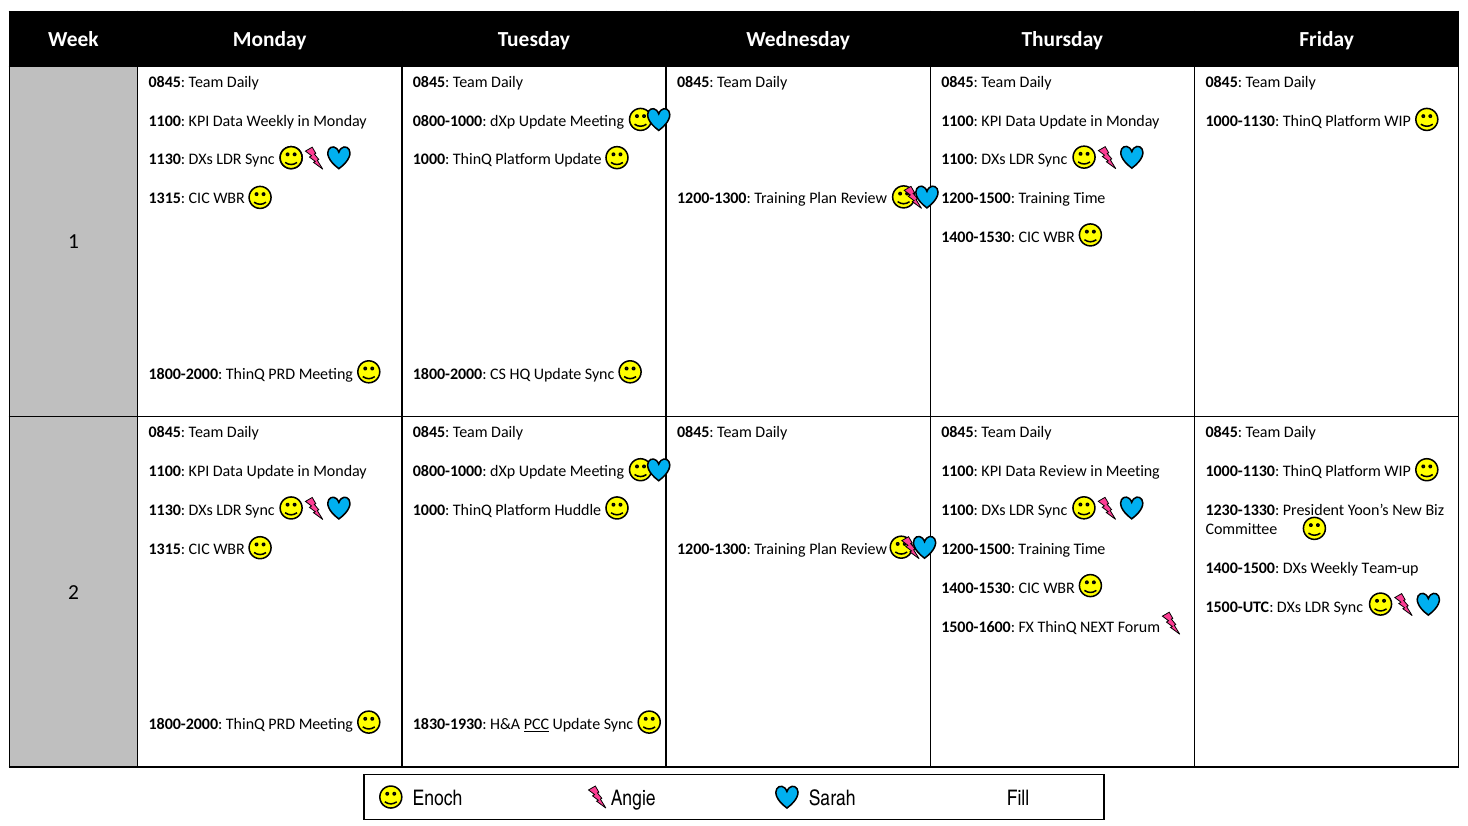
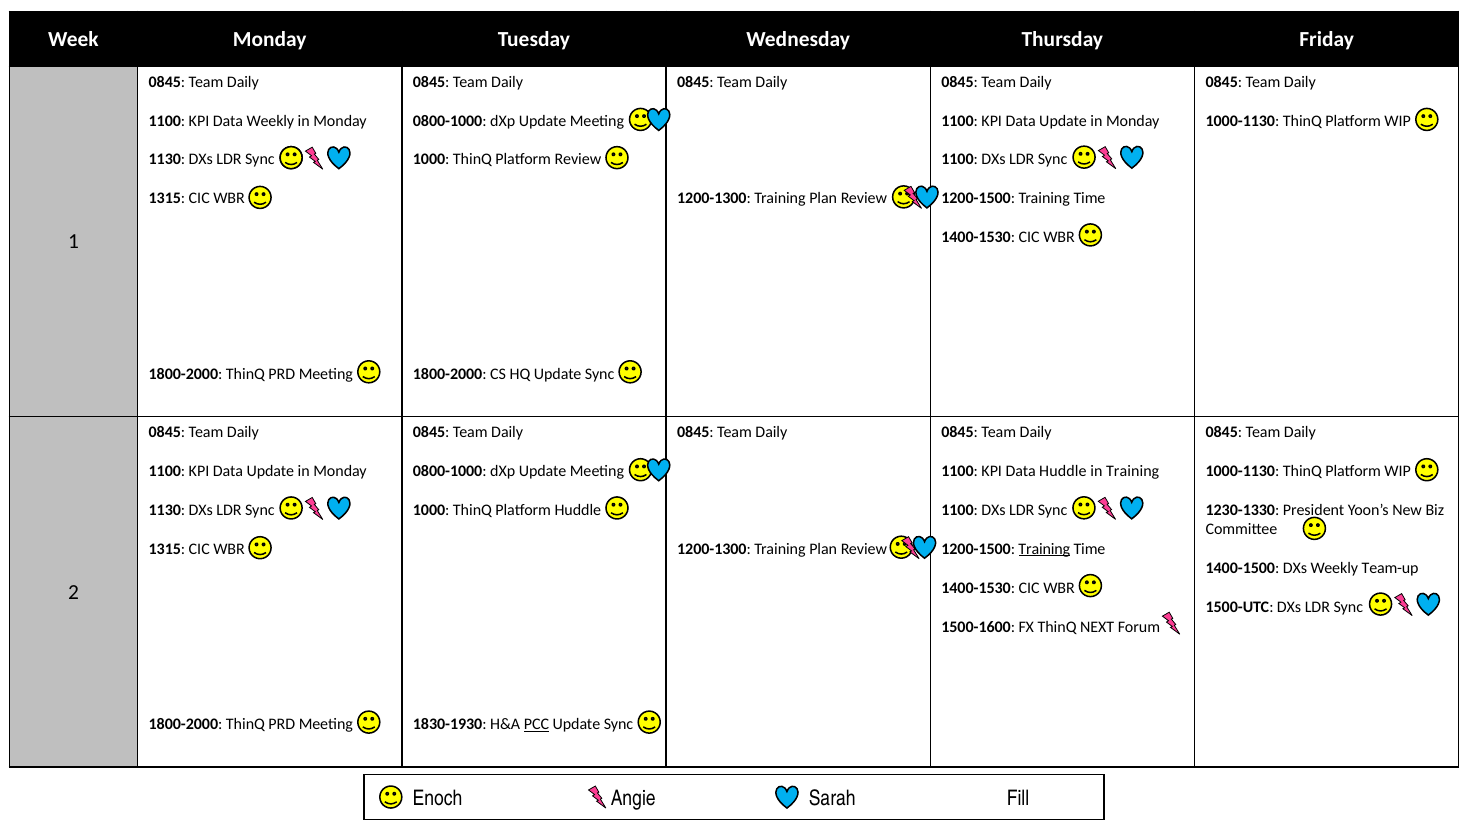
Platform Update: Update -> Review (578, 160)
Data Review: Review -> Huddle (1063, 471)
in Meeting: Meeting -> Training (1133, 471)
Training underline: none -> present (1044, 549)
